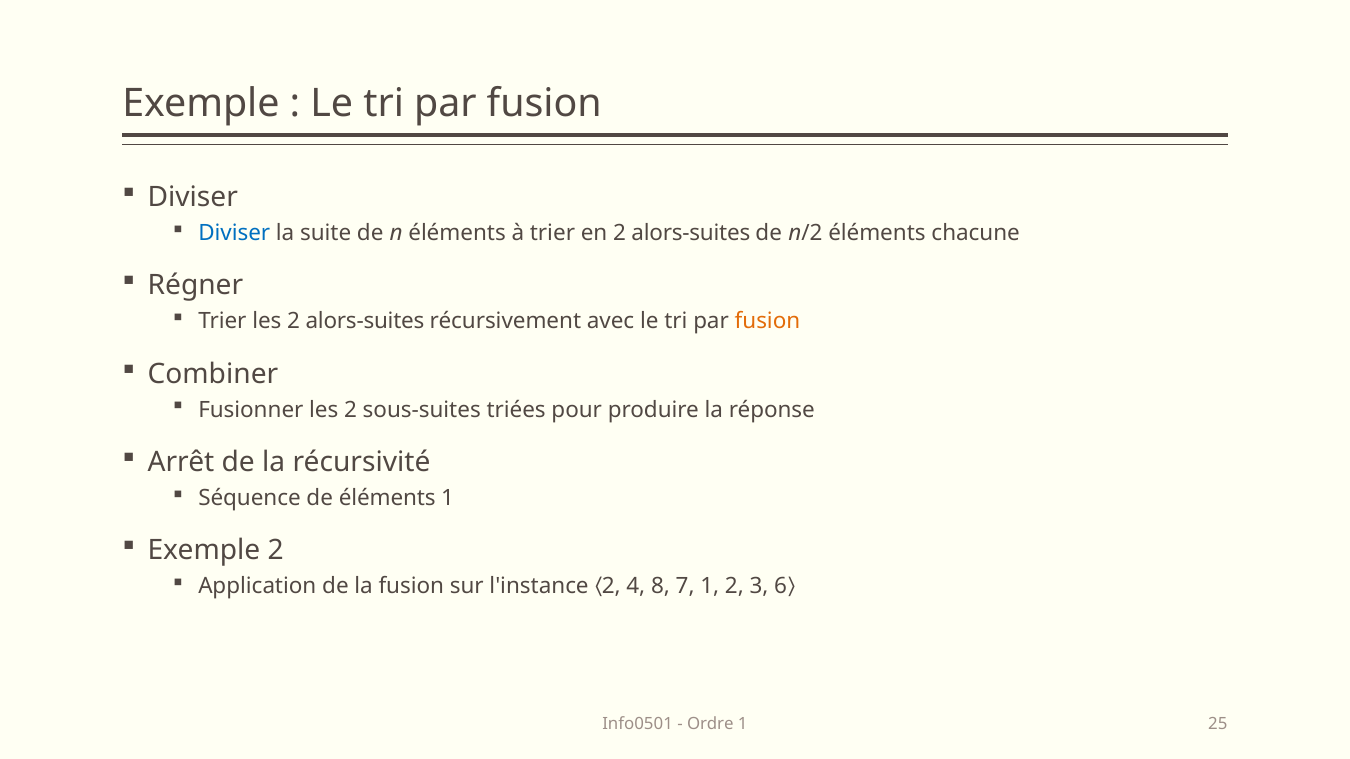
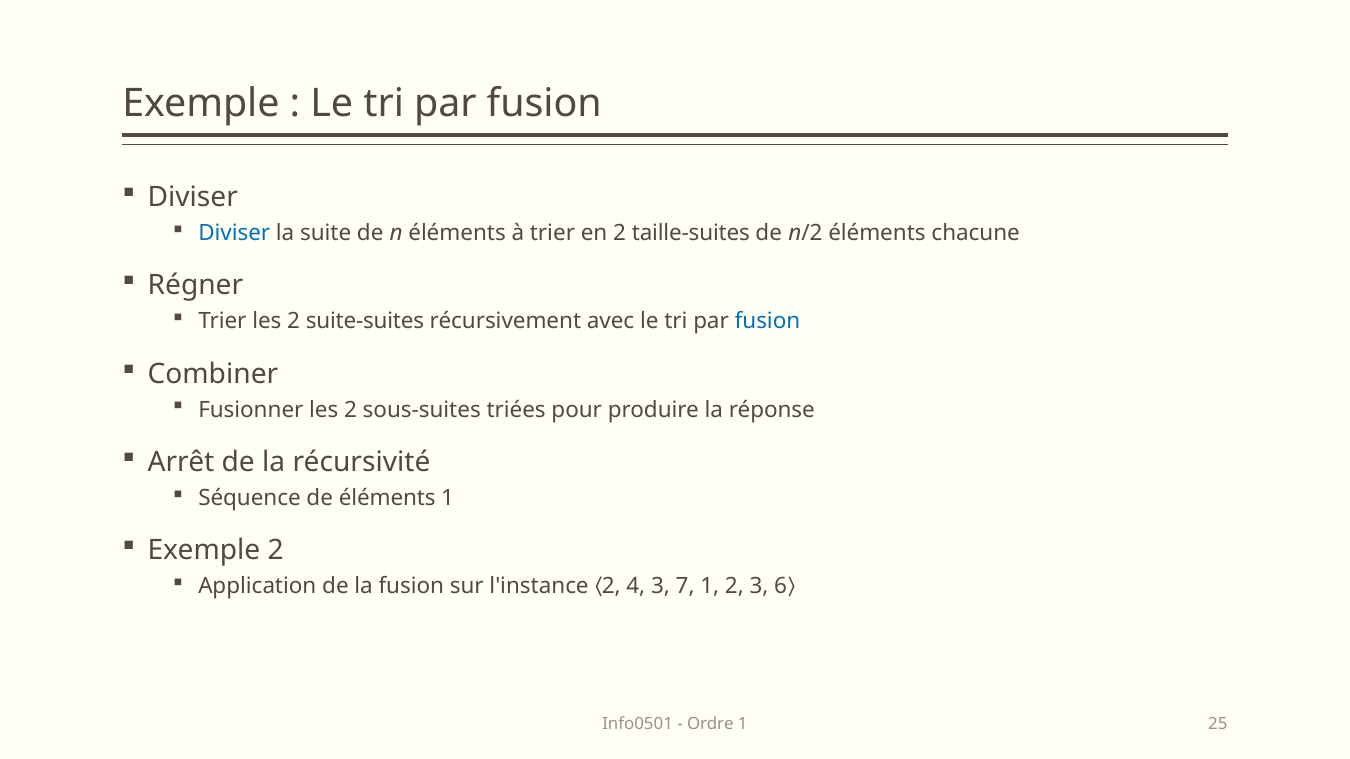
en 2 alors-suites: alors-suites -> taille-suites (691, 233)
les 2 alors-suites: alors-suites -> suite-suites (365, 322)
fusion colour: orange -> blue (767, 322)
4 8: 8 -> 3 (661, 587)
